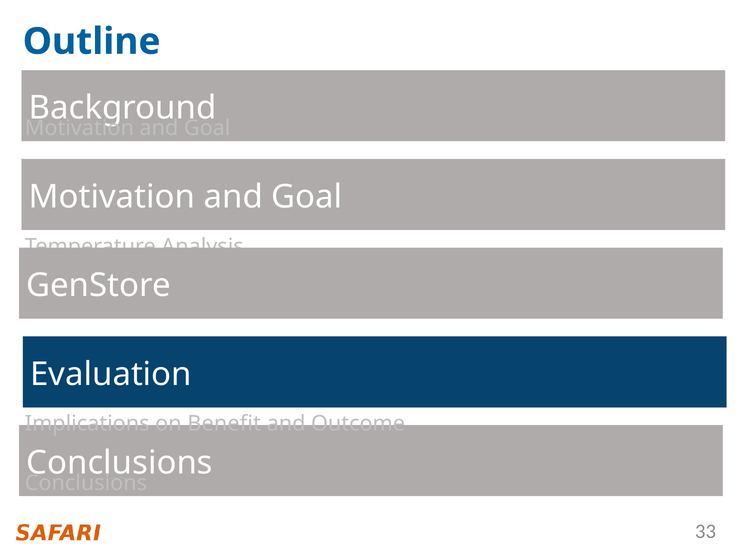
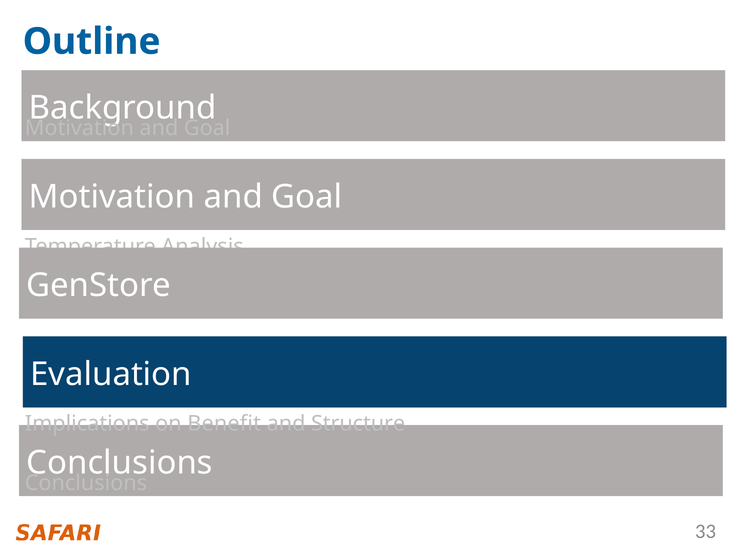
Outcome: Outcome -> Structure (358, 424)
